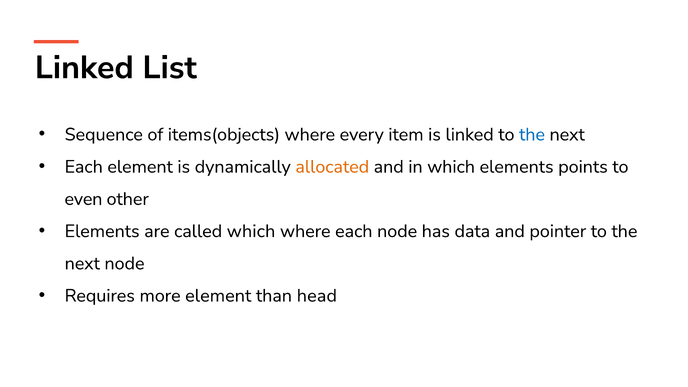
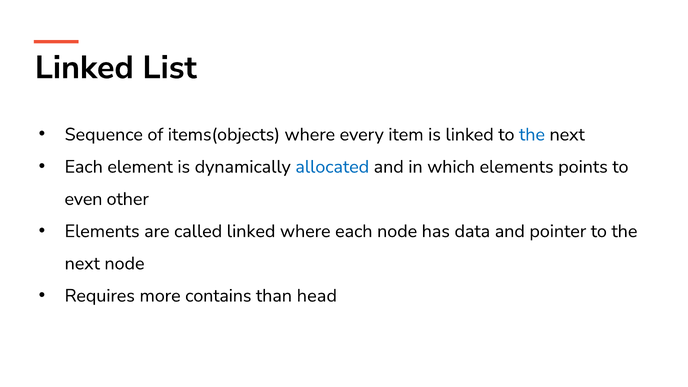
allocated colour: orange -> blue (332, 167)
called which: which -> linked (251, 231)
more element: element -> contains (218, 296)
